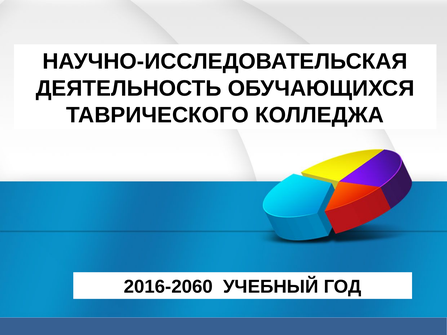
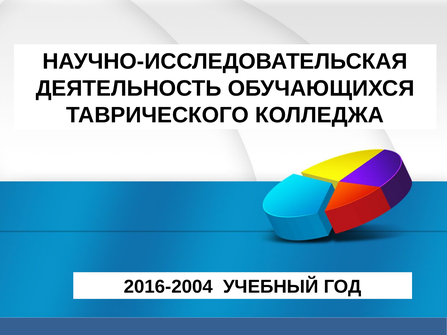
2016-2060: 2016-2060 -> 2016-2004 (168, 287)
